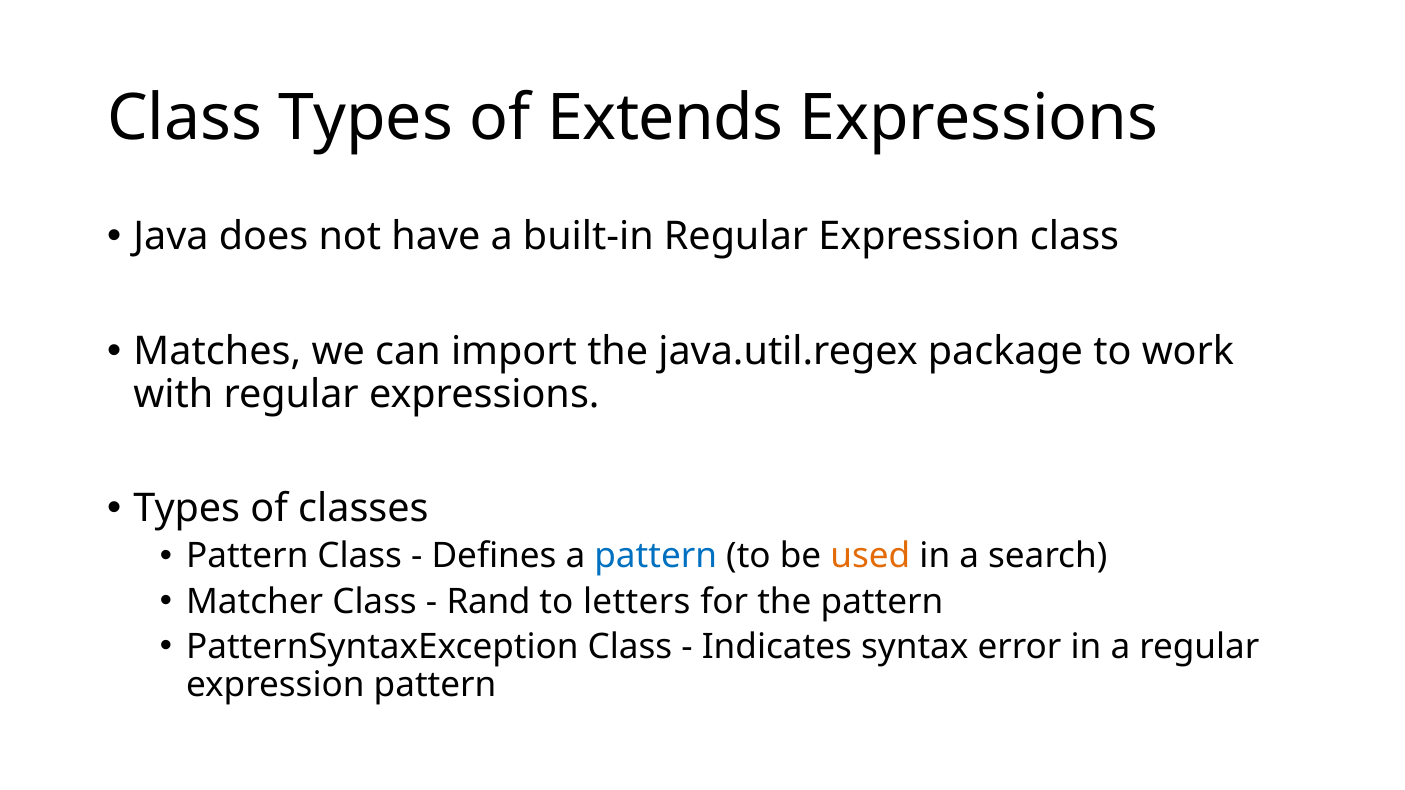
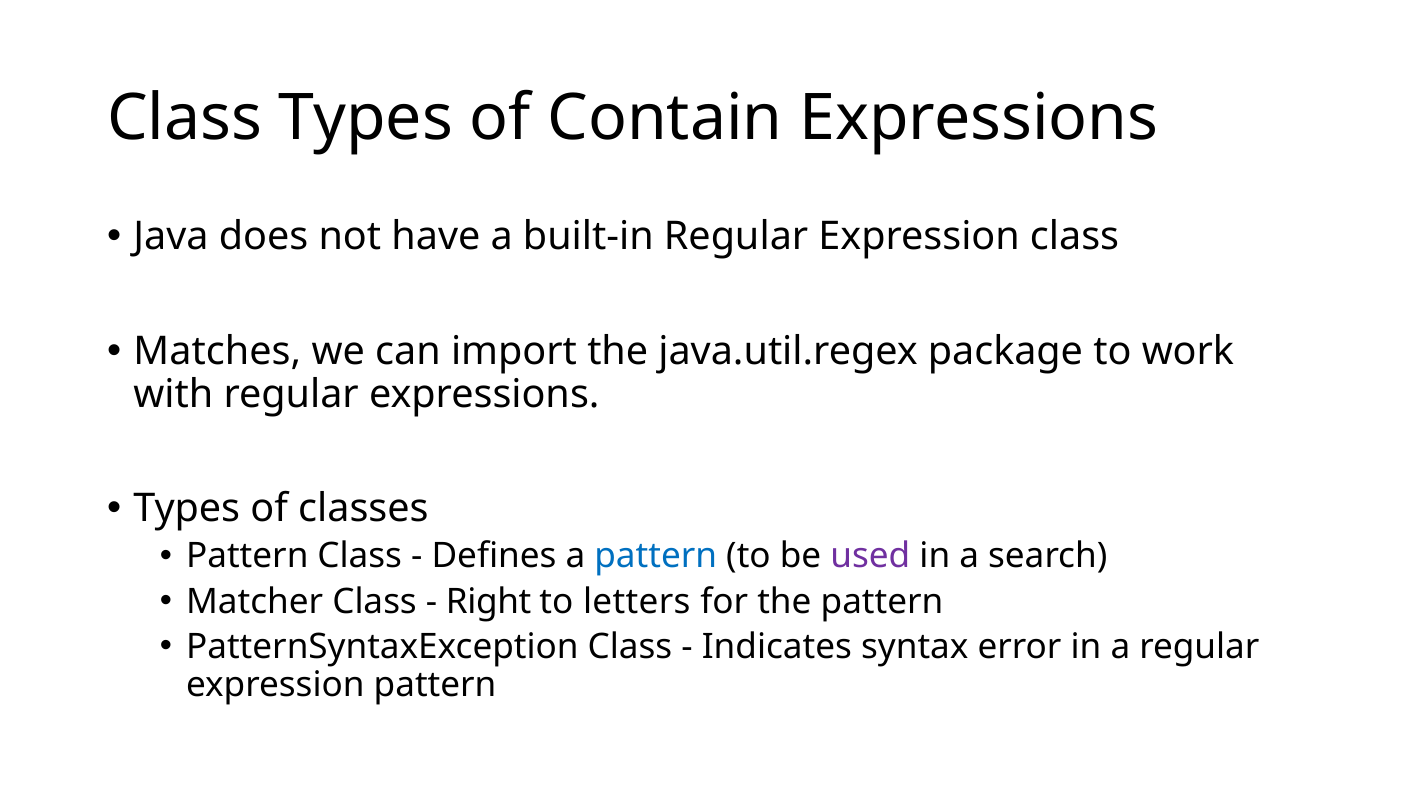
Extends: Extends -> Contain (665, 118)
used colour: orange -> purple (870, 557)
Rand: Rand -> Right (489, 602)
